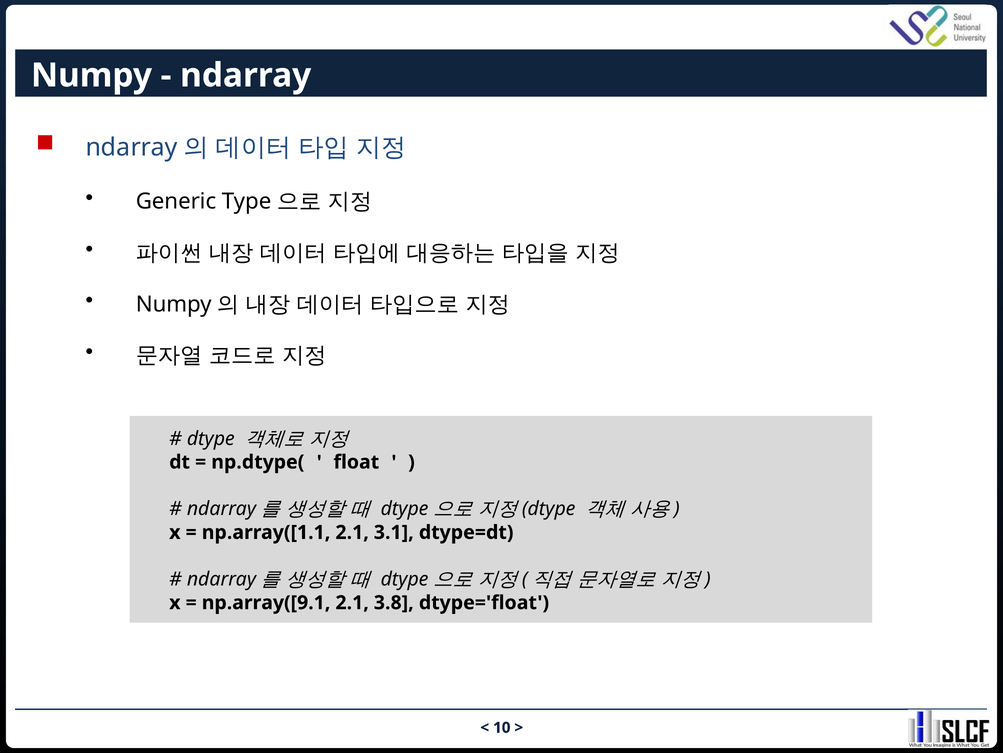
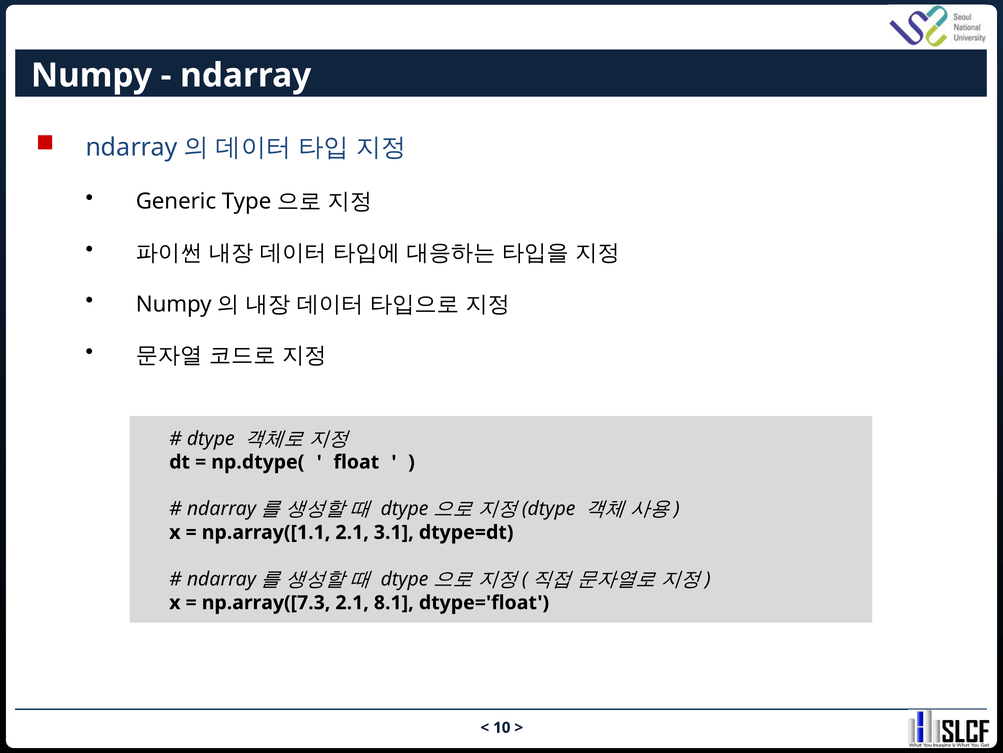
np.array([9.1: np.array([9.1 -> np.array([7.3 (266, 602)
3.8: 3.8 -> 8.1 (394, 602)
